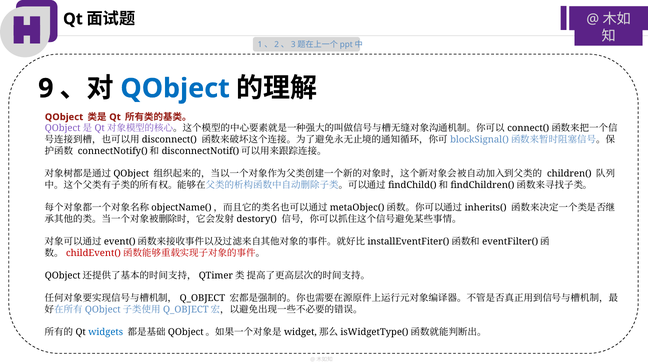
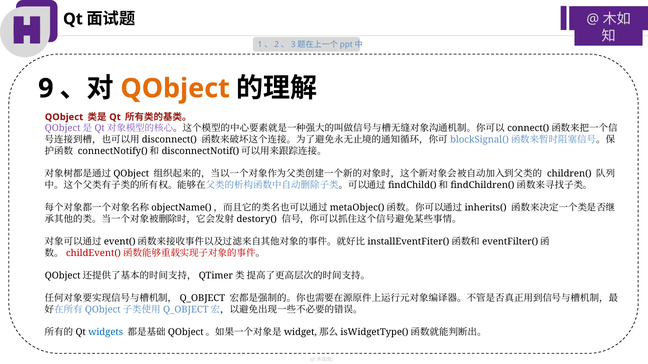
QObject colour: blue -> orange (175, 89)
